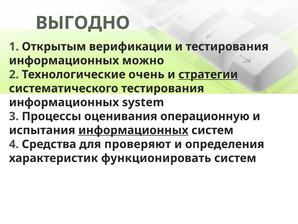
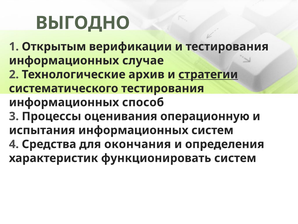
можно: можно -> случае (143, 60)
очень: очень -> архив (146, 74)
system: system -> способ (143, 102)
информационных underline: present -> none (133, 130)
проверяют: проверяют -> окончания (138, 144)
